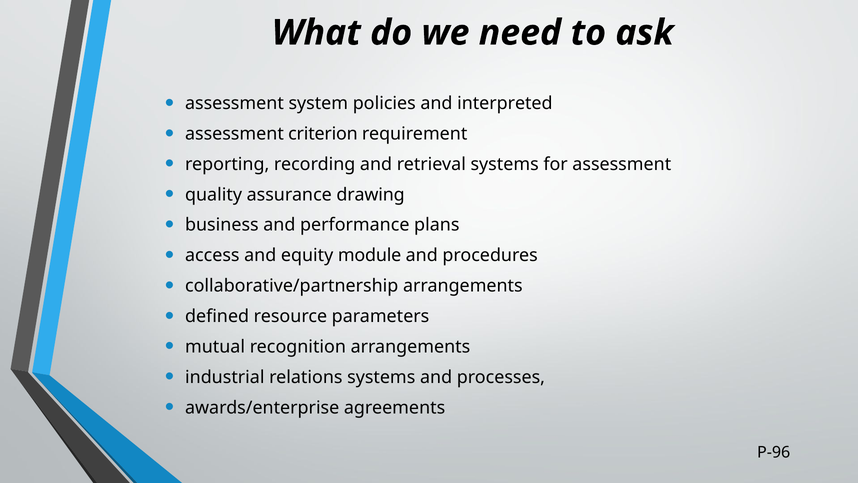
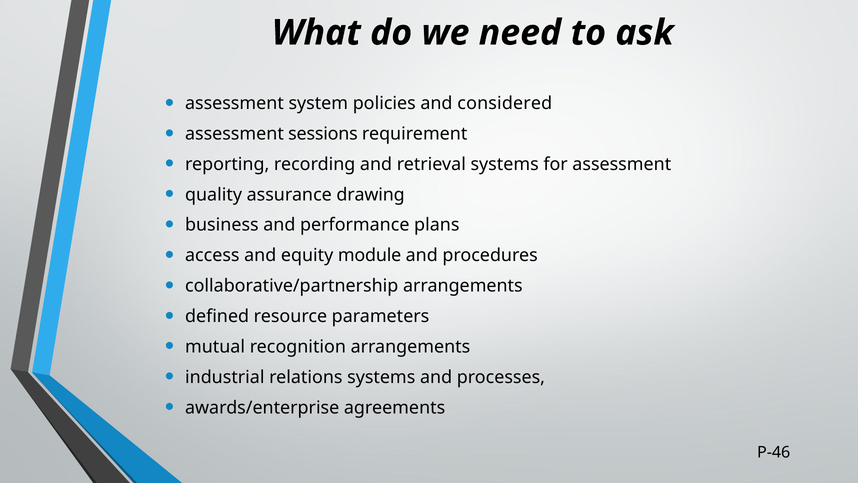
interpreted: interpreted -> considered (505, 103)
criterion: criterion -> sessions (323, 134)
P-96: P-96 -> P-46 (774, 452)
